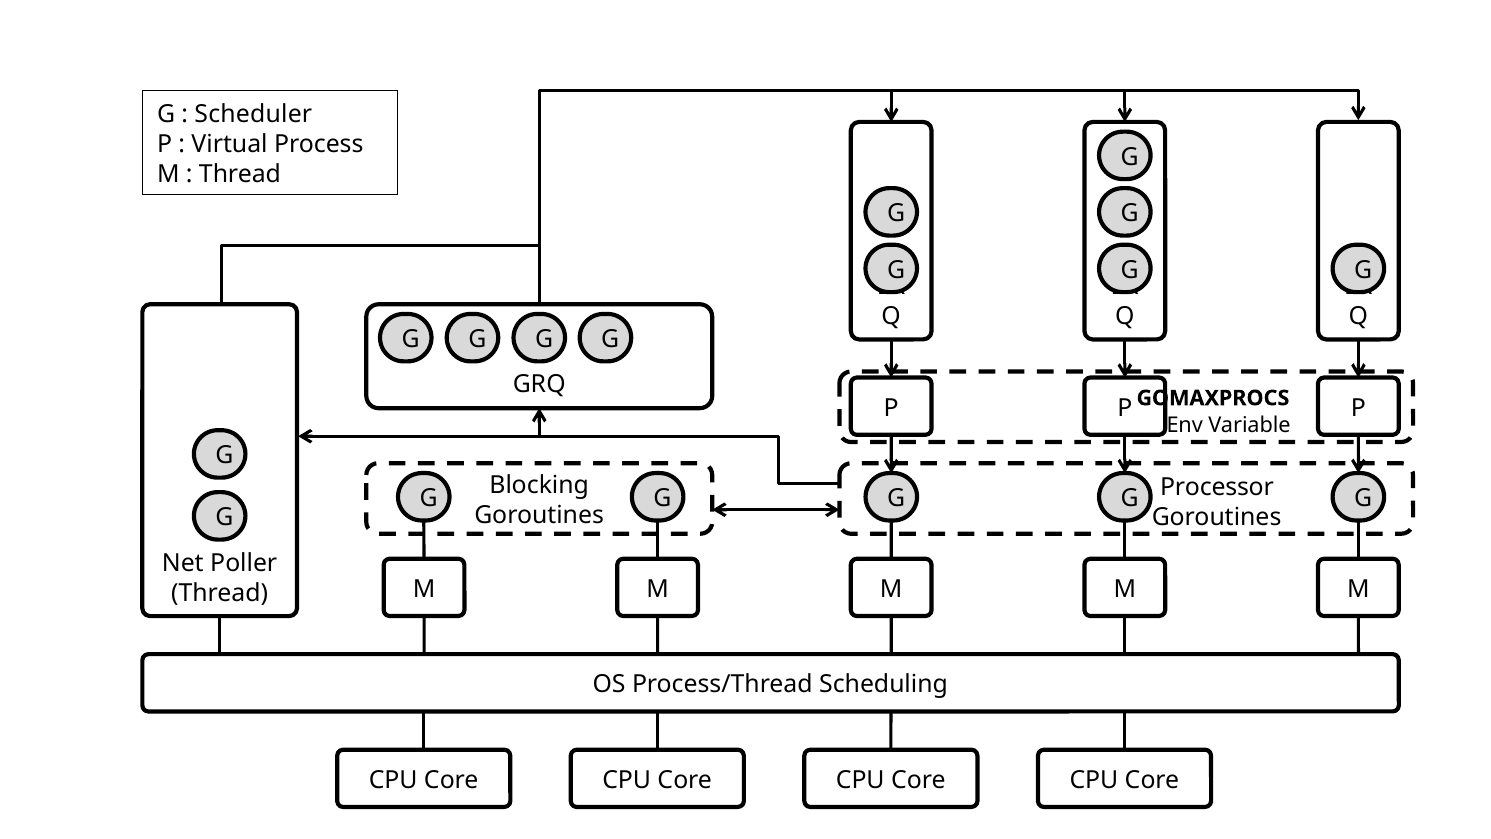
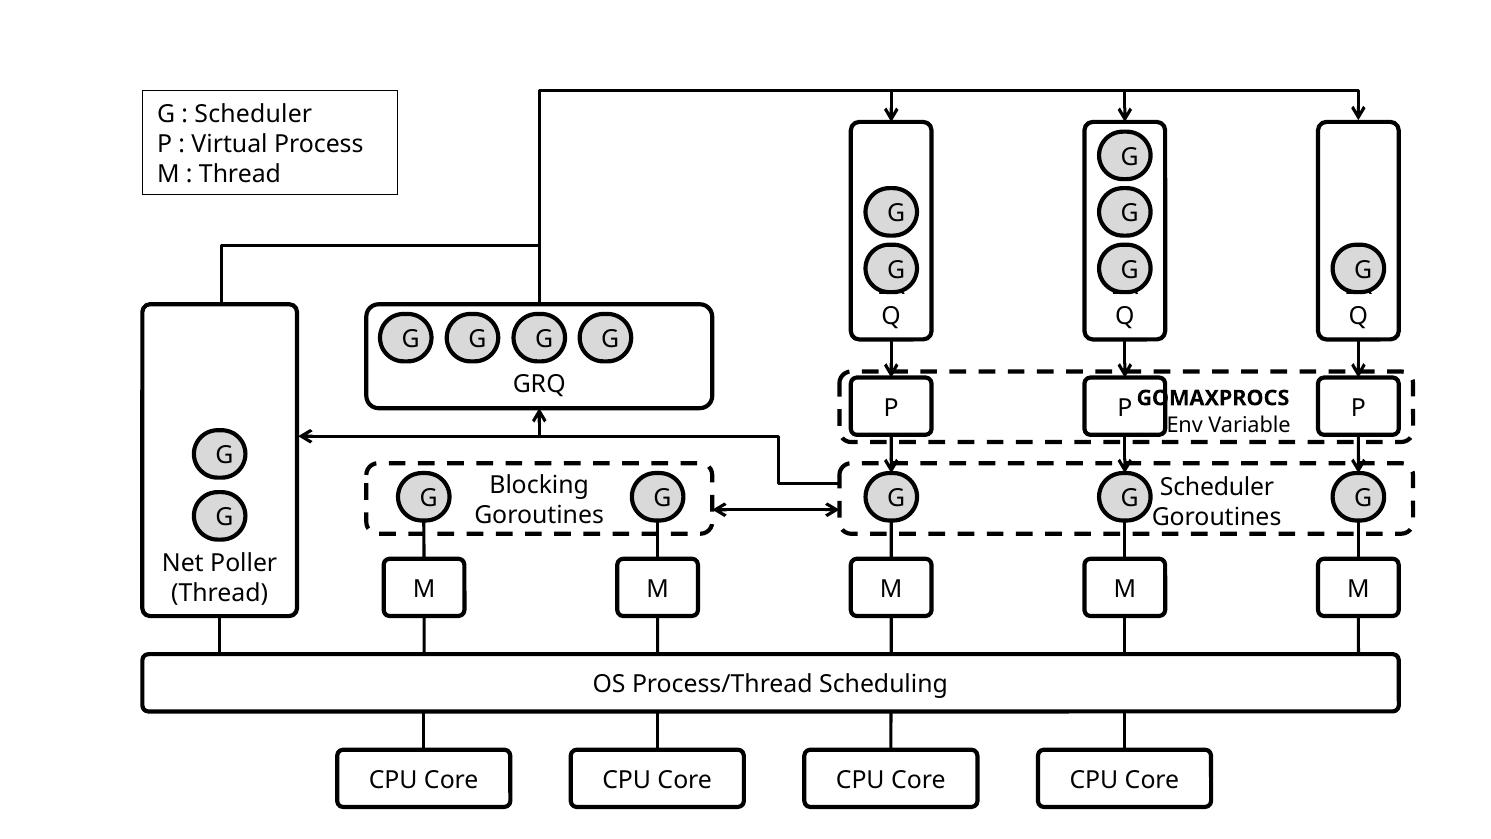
Processor: Processor -> Scheduler (1217, 487)
